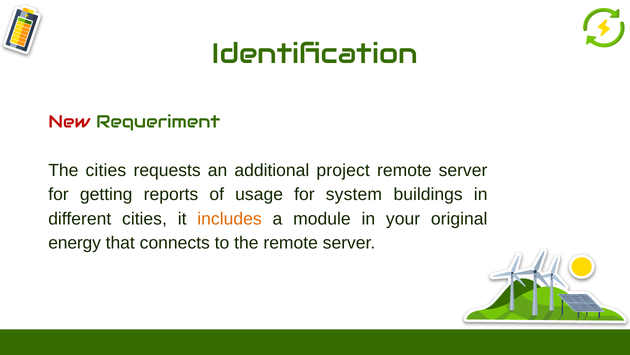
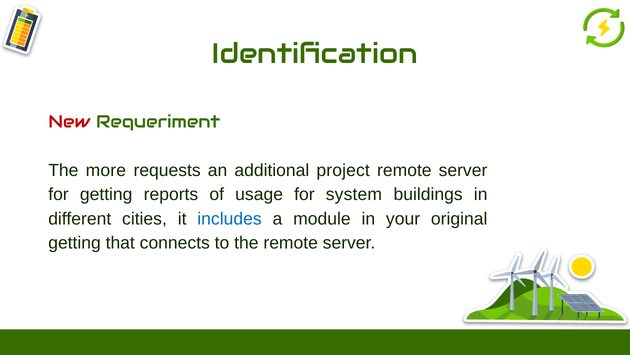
The cities: cities -> more (106, 170)
includes colour: orange -> blue (230, 218)
energy: energy -> getting (75, 243)
